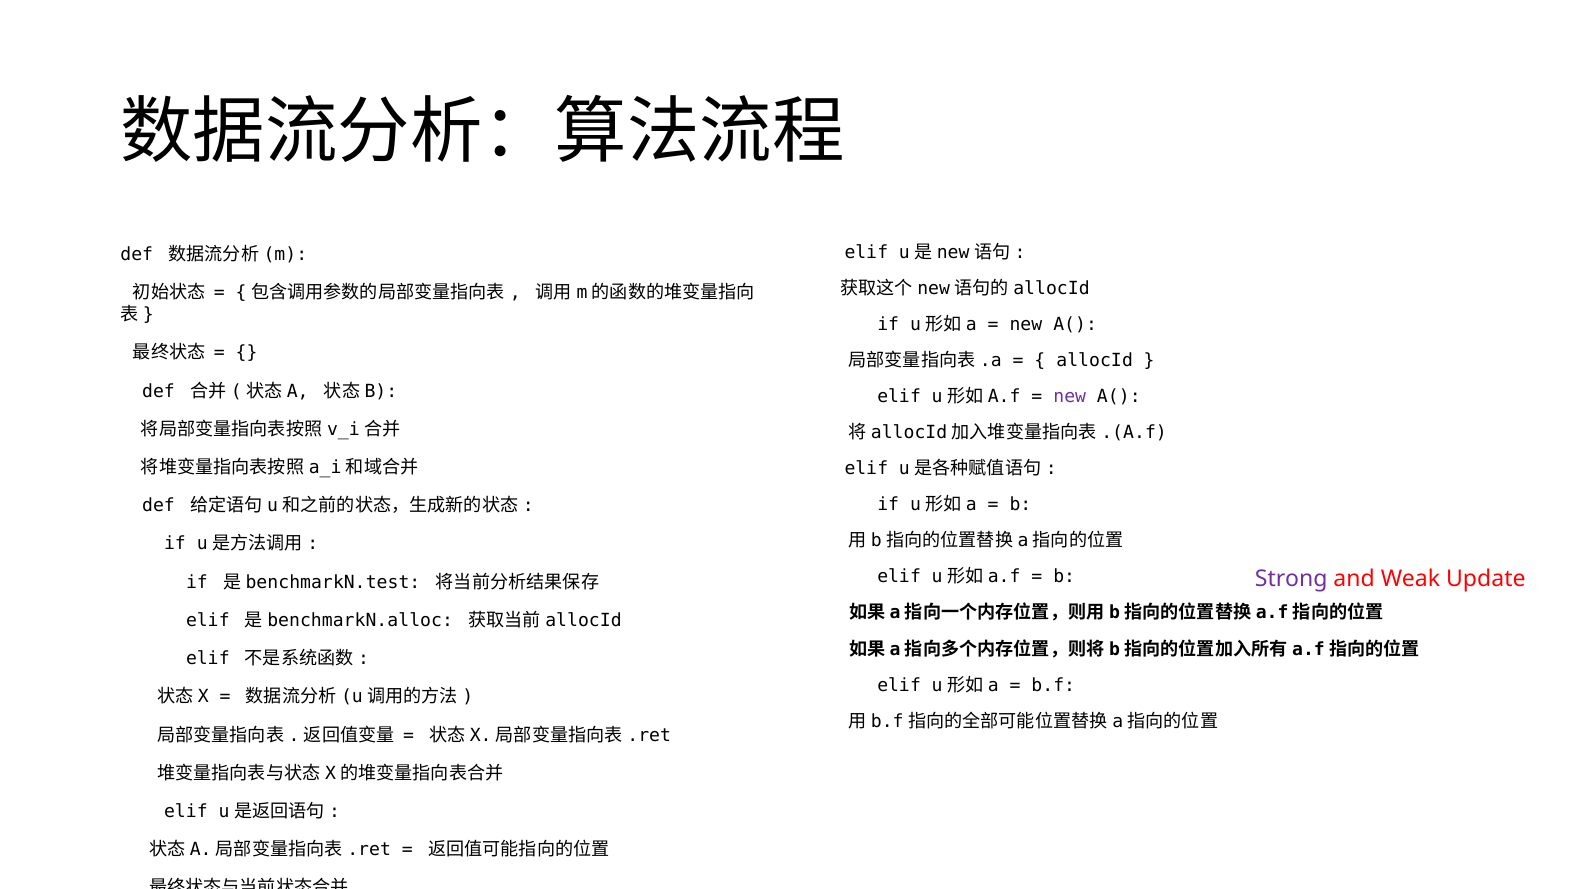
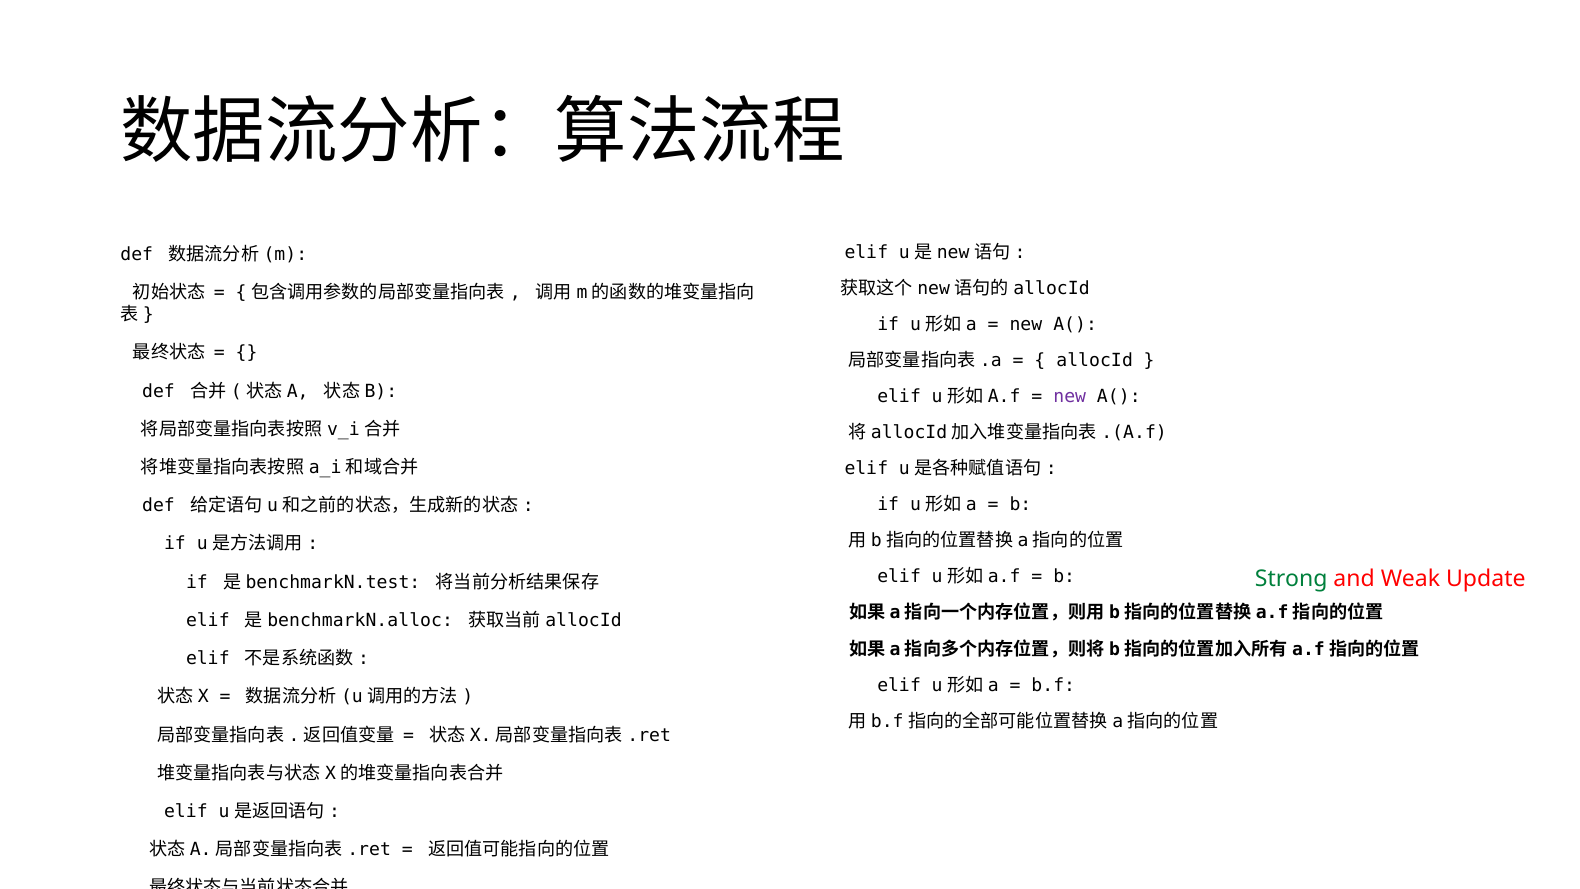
Strong colour: purple -> green (1291, 578)
